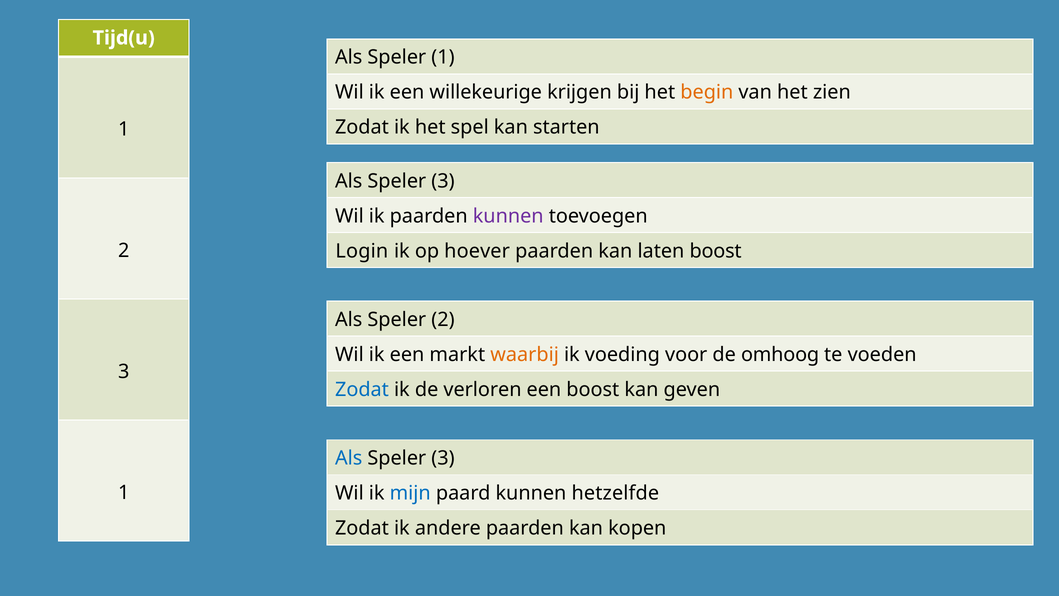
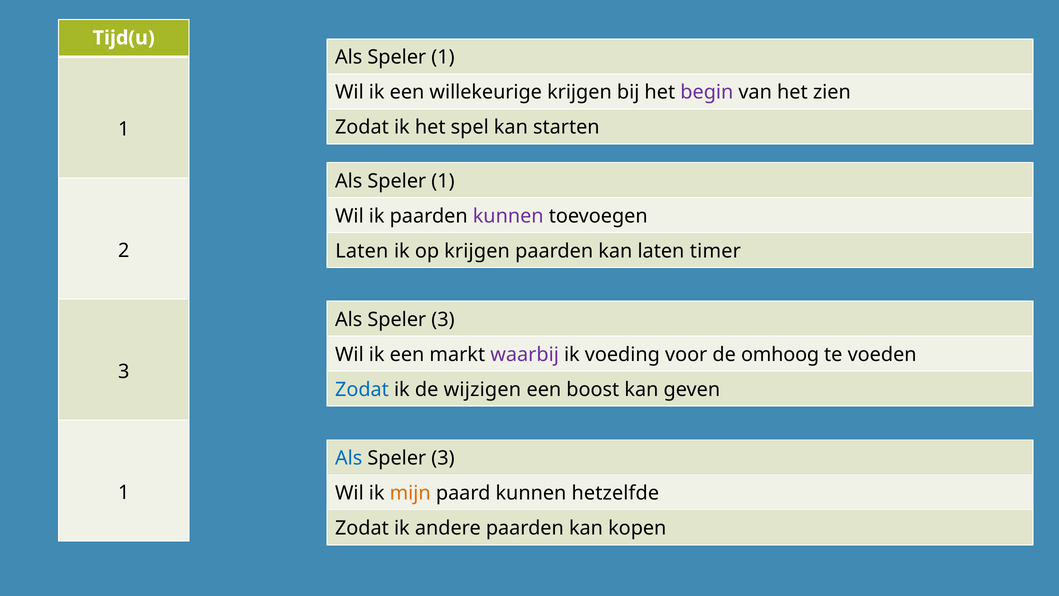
begin colour: orange -> purple (707, 92)
3: 3 -> 1 (443, 181)
Login: Login -> Laten (362, 251)
op hoever: hoever -> krijgen (477, 251)
laten boost: boost -> timer (715, 251)
2: 2 -> 3 (443, 320)
waarbij colour: orange -> purple (525, 355)
verloren: verloren -> wijzigen (482, 390)
mijn colour: blue -> orange (410, 493)
